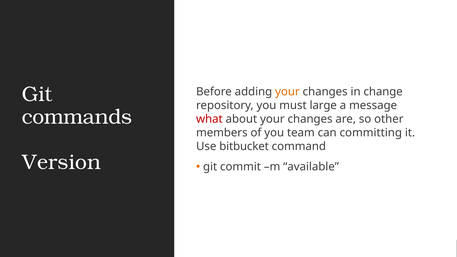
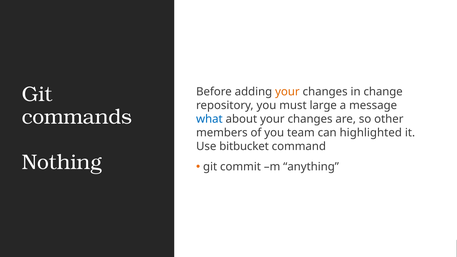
what colour: red -> blue (209, 119)
committing: committing -> highlighted (371, 133)
Version: Version -> Nothing (62, 162)
available: available -> anything (311, 167)
